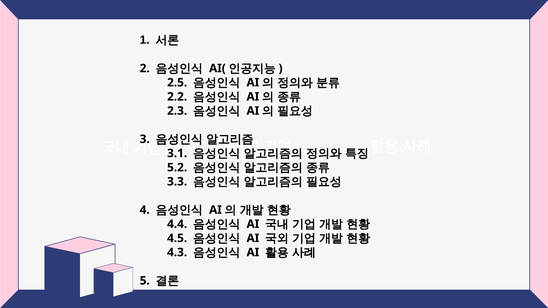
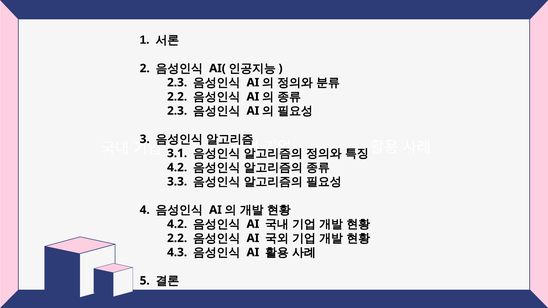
2.5: 2.5 -> 2.3 (177, 83)
5.2: 5.2 -> 4.2 (177, 168)
4.4: 4.4 -> 4.2 (177, 224)
4.5: 4.5 -> 2.2 (177, 238)
